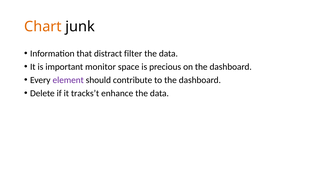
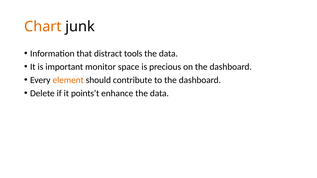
filter: filter -> tools (133, 54)
element colour: purple -> orange (68, 80)
tracks’t: tracks’t -> points’t (85, 93)
